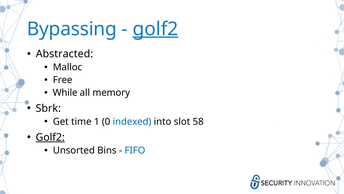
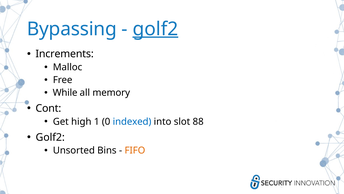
Abstracted: Abstracted -> Increments (65, 54)
Sbrk: Sbrk -> Cont (48, 108)
time: time -> high (81, 121)
58: 58 -> 88 (198, 121)
Golf2 underline: present -> none (50, 137)
FIFO colour: blue -> orange (135, 150)
